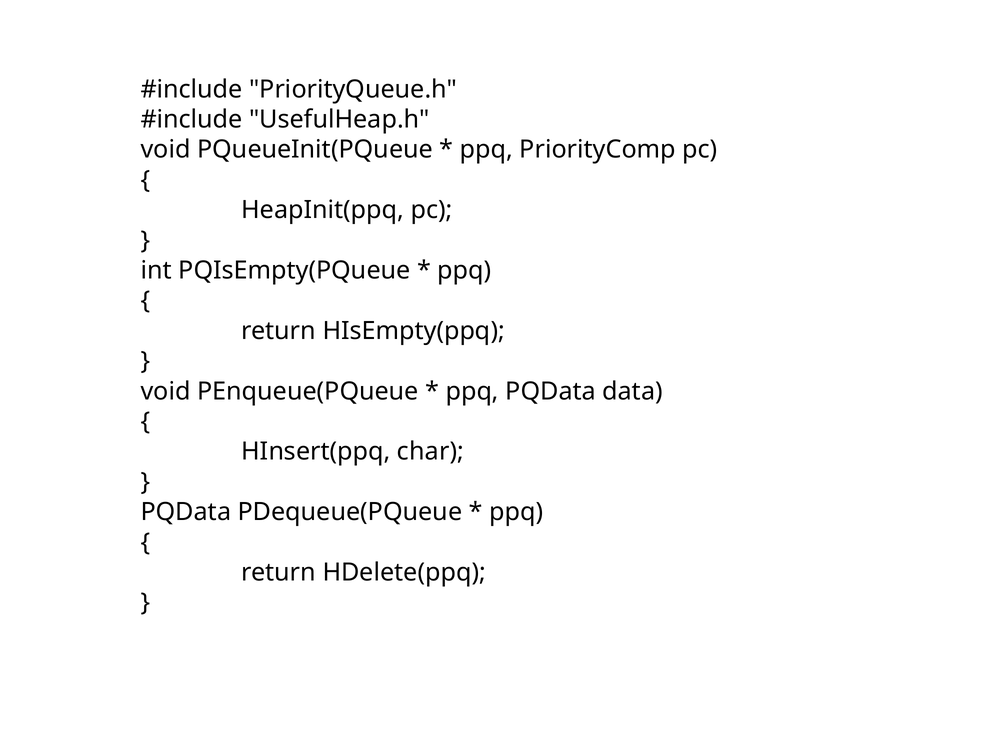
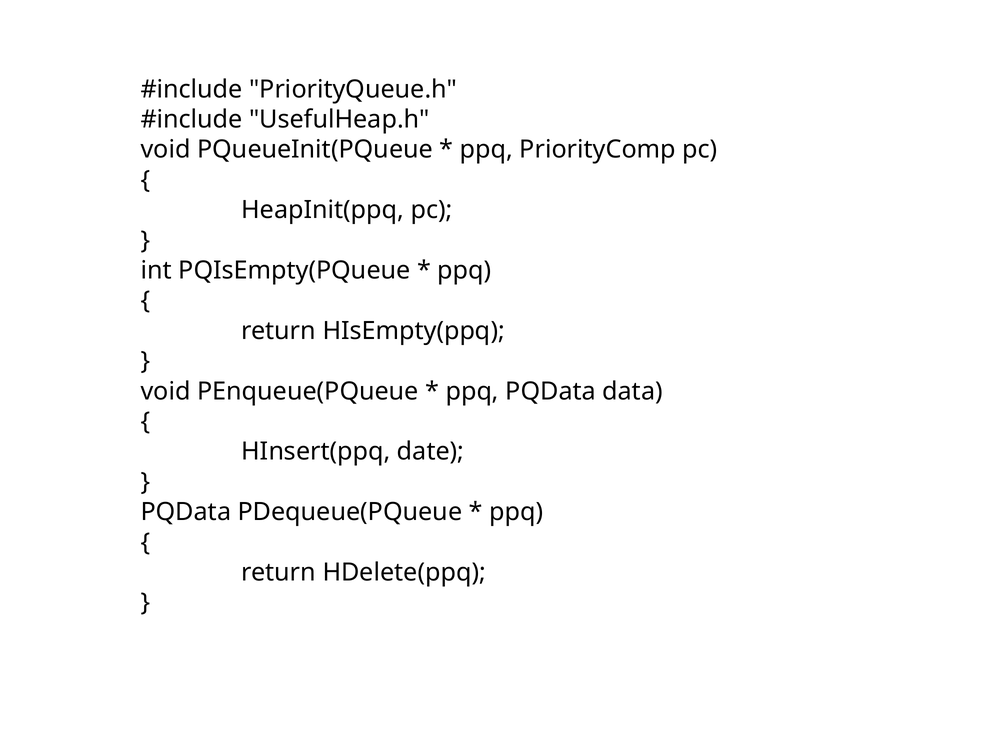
char: char -> date (431, 452)
